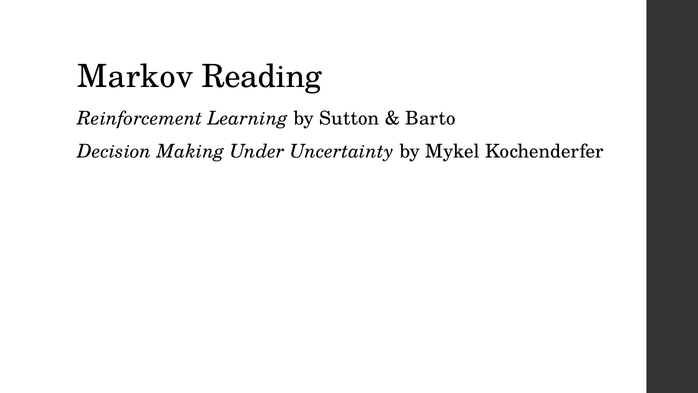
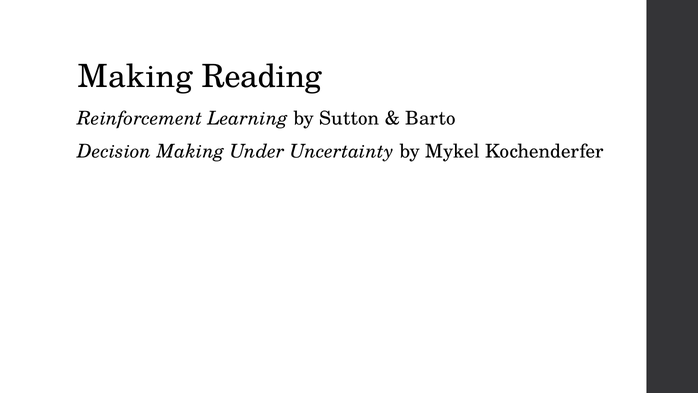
Markov: Markov -> Making (135, 77)
